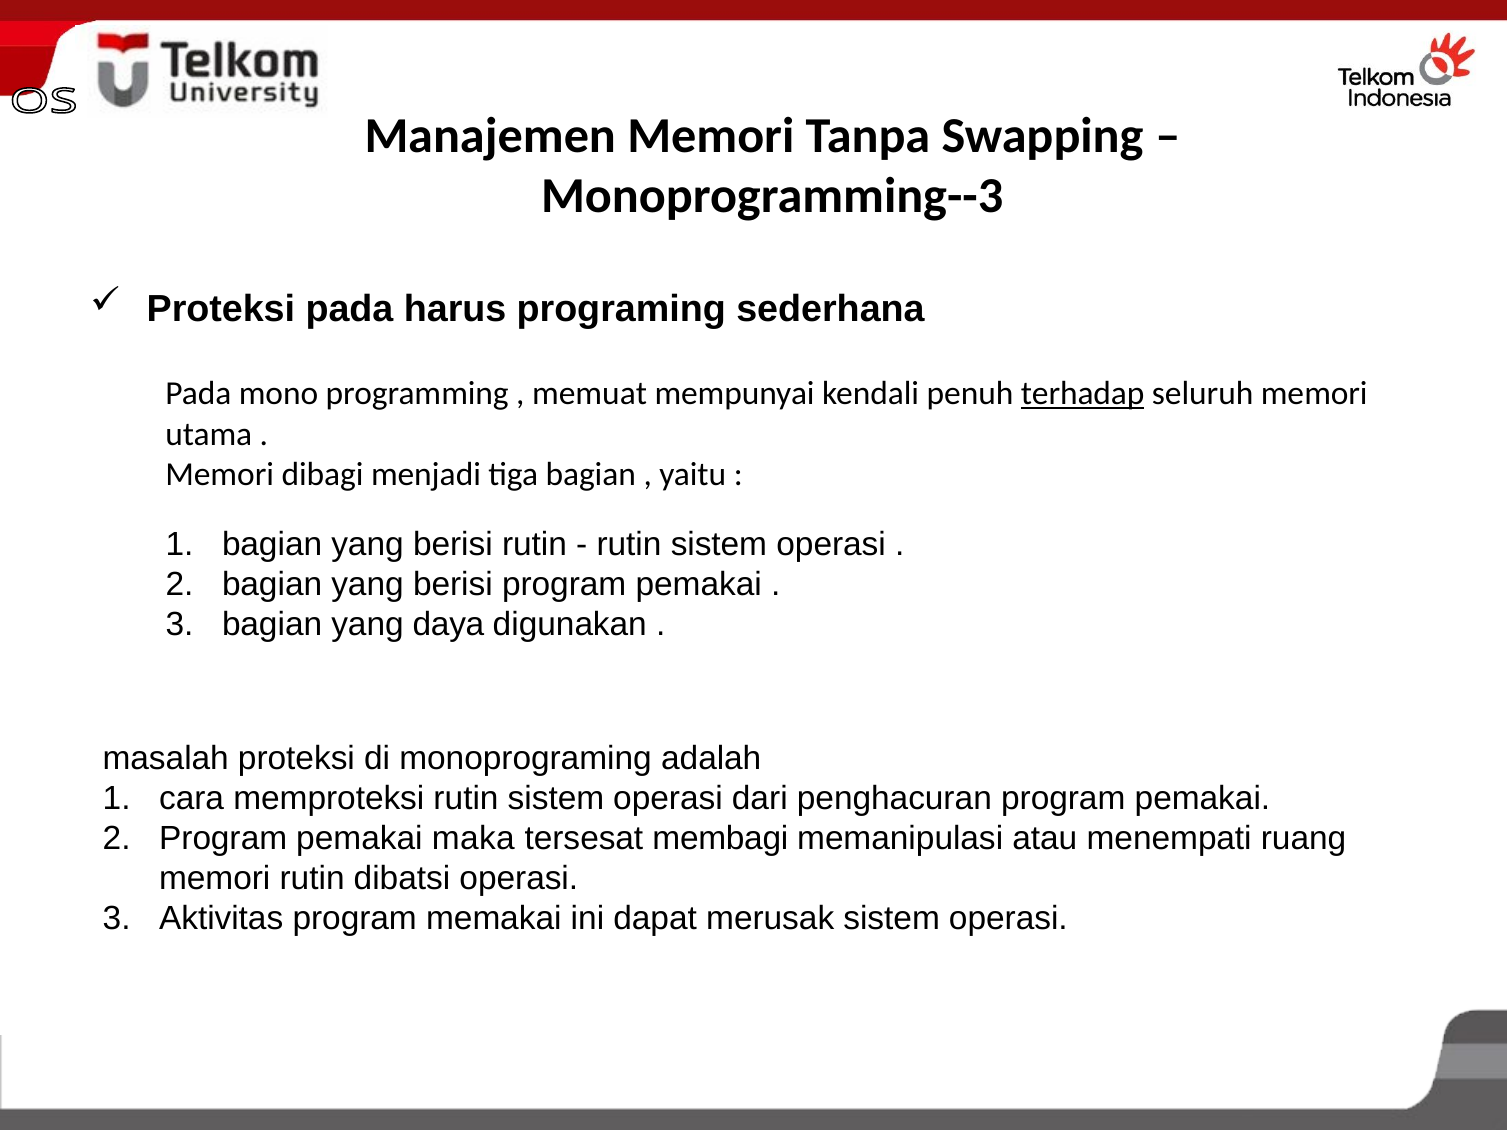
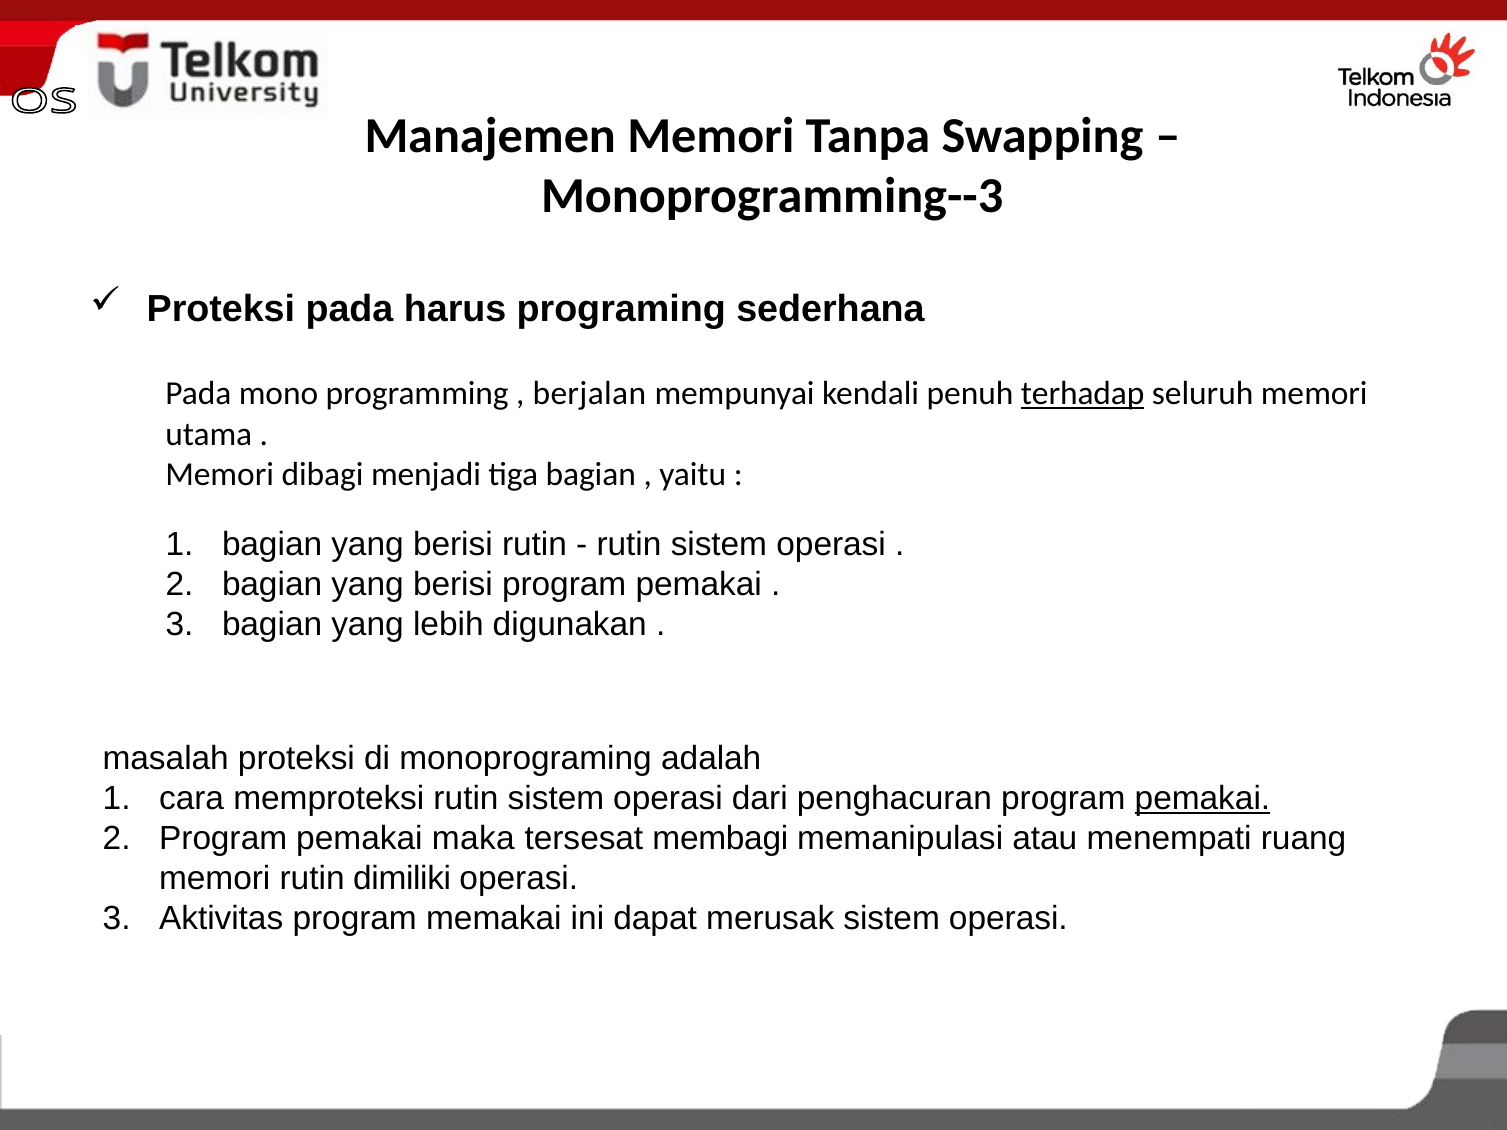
memuat: memuat -> berjalan (589, 394)
daya: daya -> lebih (448, 625)
pemakai underline: none -> present (1202, 798)
dibatsi: dibatsi -> dimiliki (402, 879)
